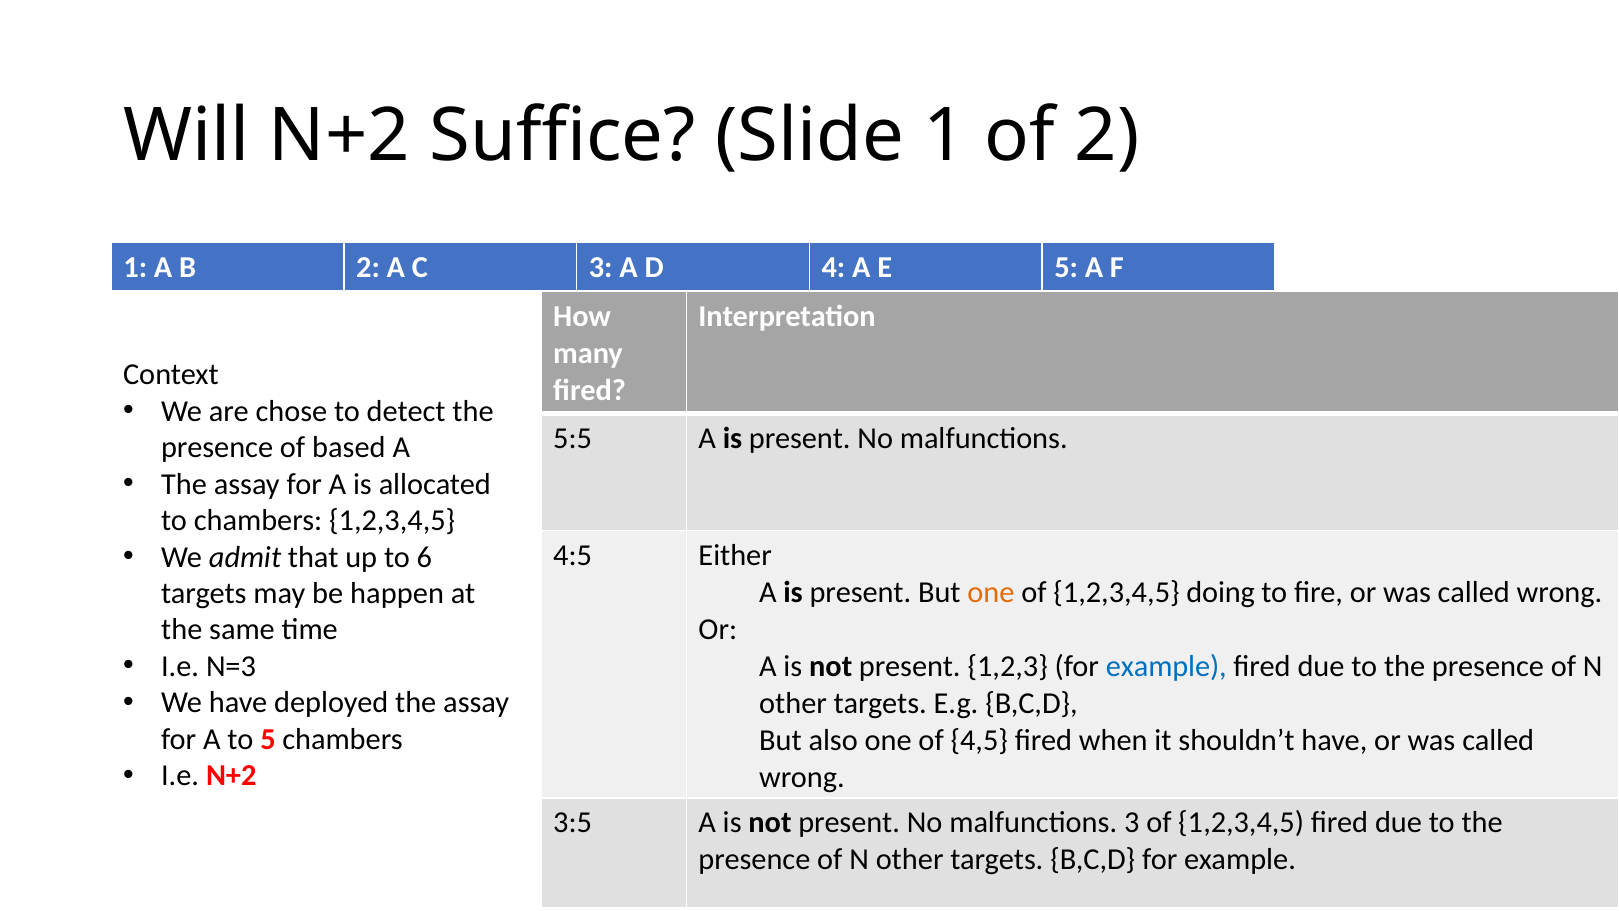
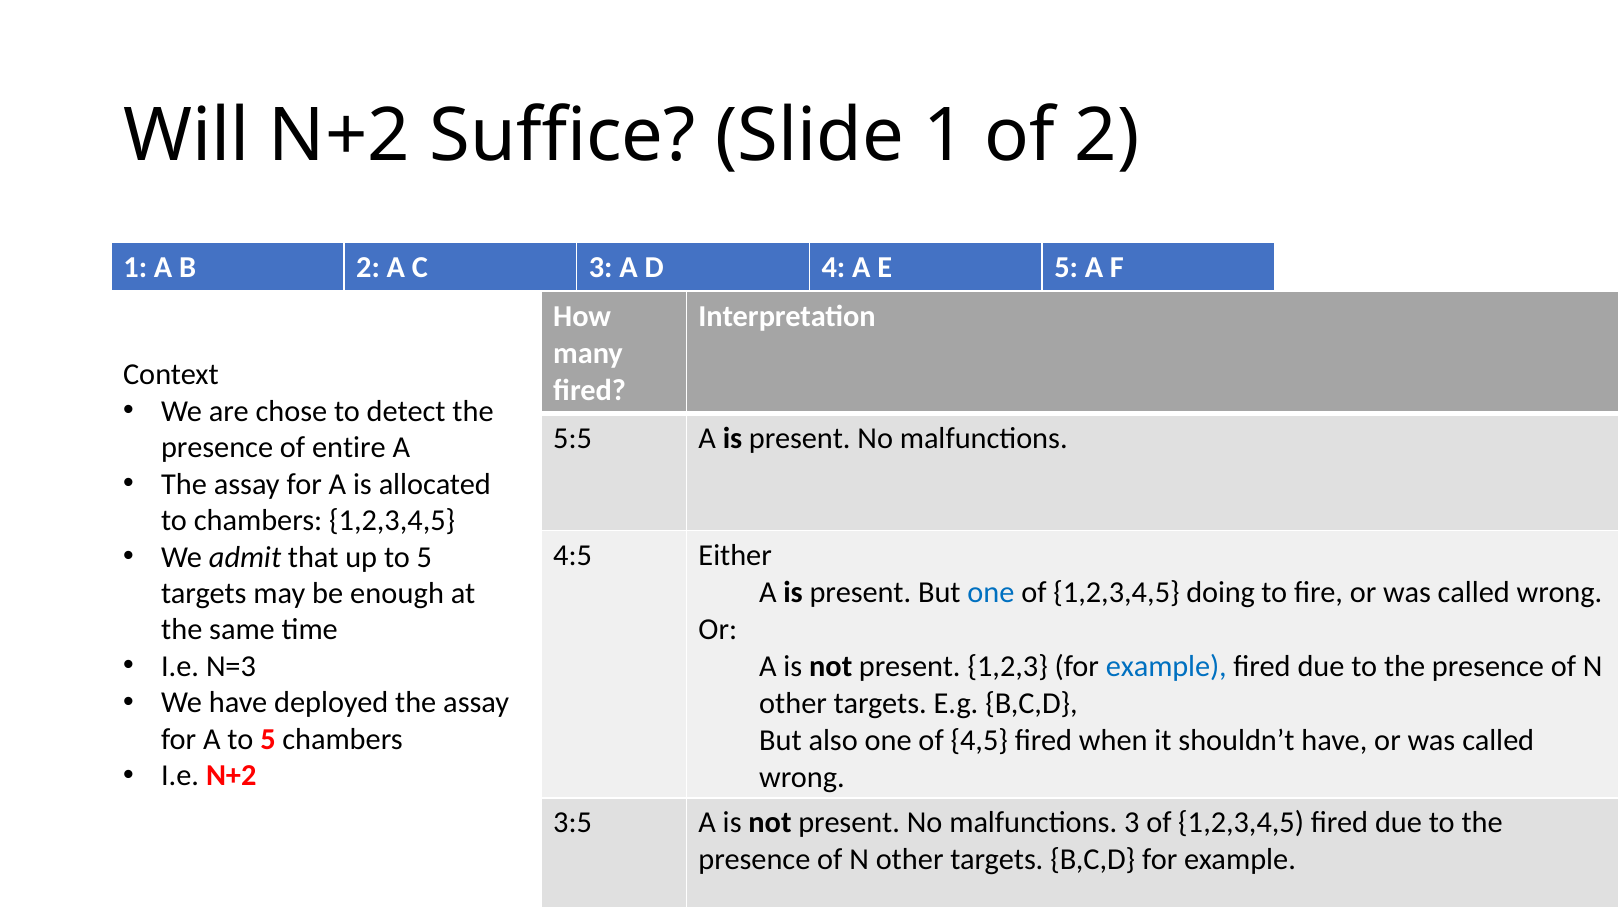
based: based -> entire (349, 448)
up to 6: 6 -> 5 (424, 557)
one colour: orange -> blue (991, 592)
happen: happen -> enough (397, 593)
